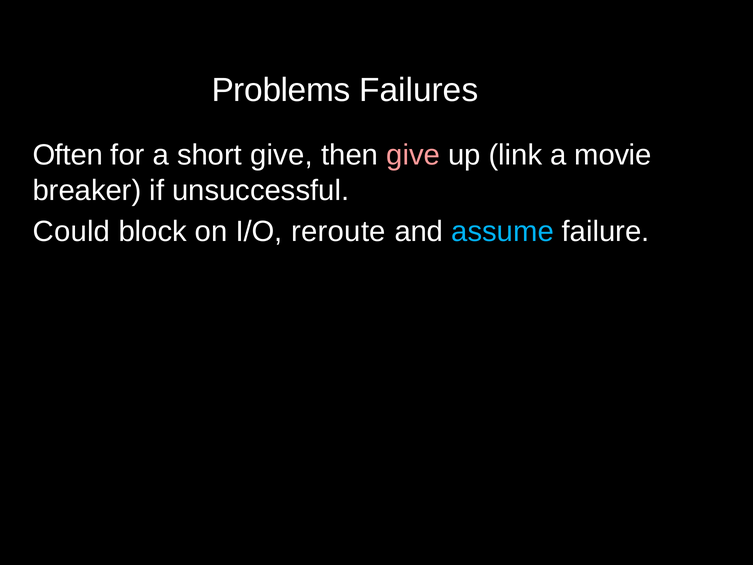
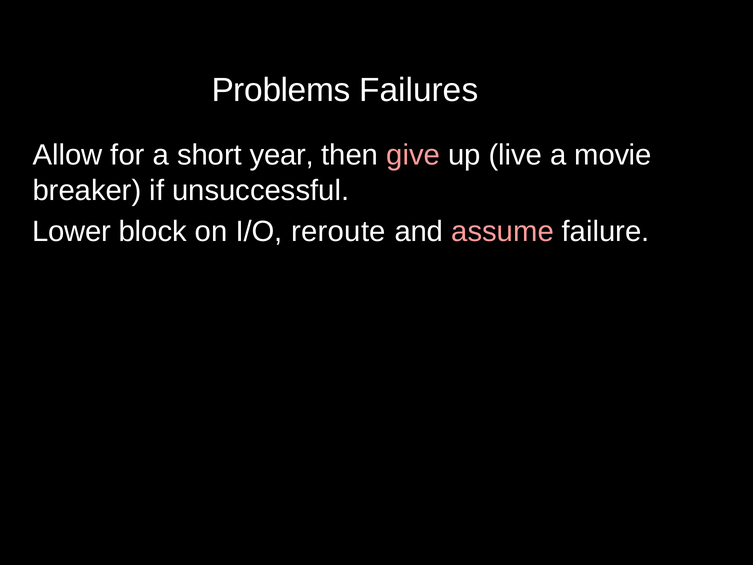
Often: Often -> Allow (68, 155)
short give: give -> year (282, 155)
link: link -> live (515, 155)
Could: Could -> Lower (72, 231)
assume colour: light blue -> pink (503, 231)
